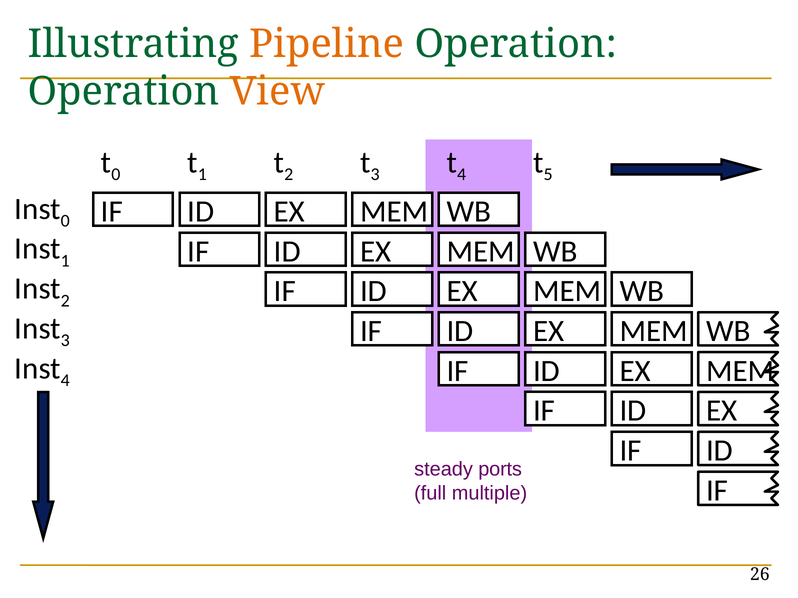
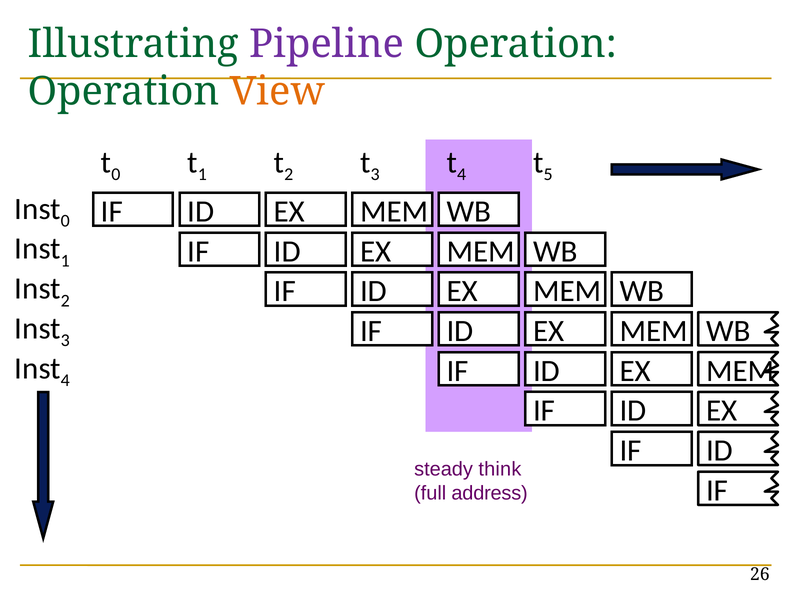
Pipeline colour: orange -> purple (327, 44)
ports: ports -> think (500, 469)
multiple: multiple -> address (490, 493)
